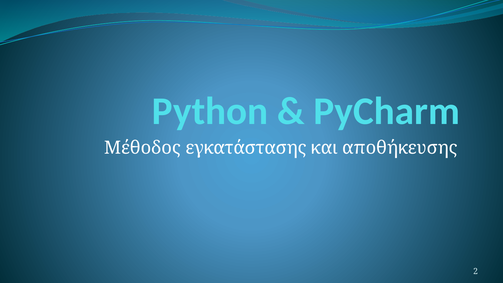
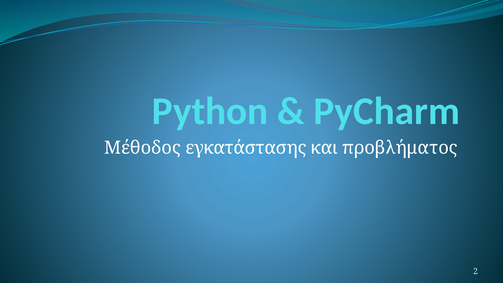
αποθήκευσης: αποθήκευσης -> προβλήματος (400, 148)
